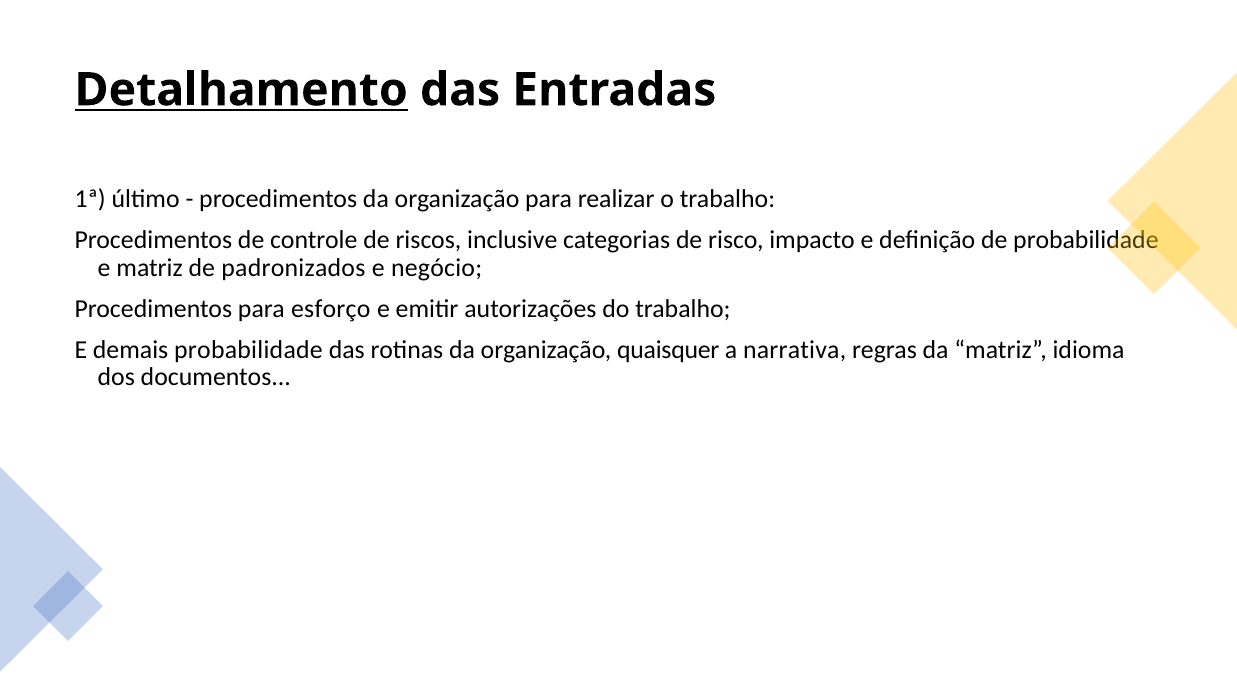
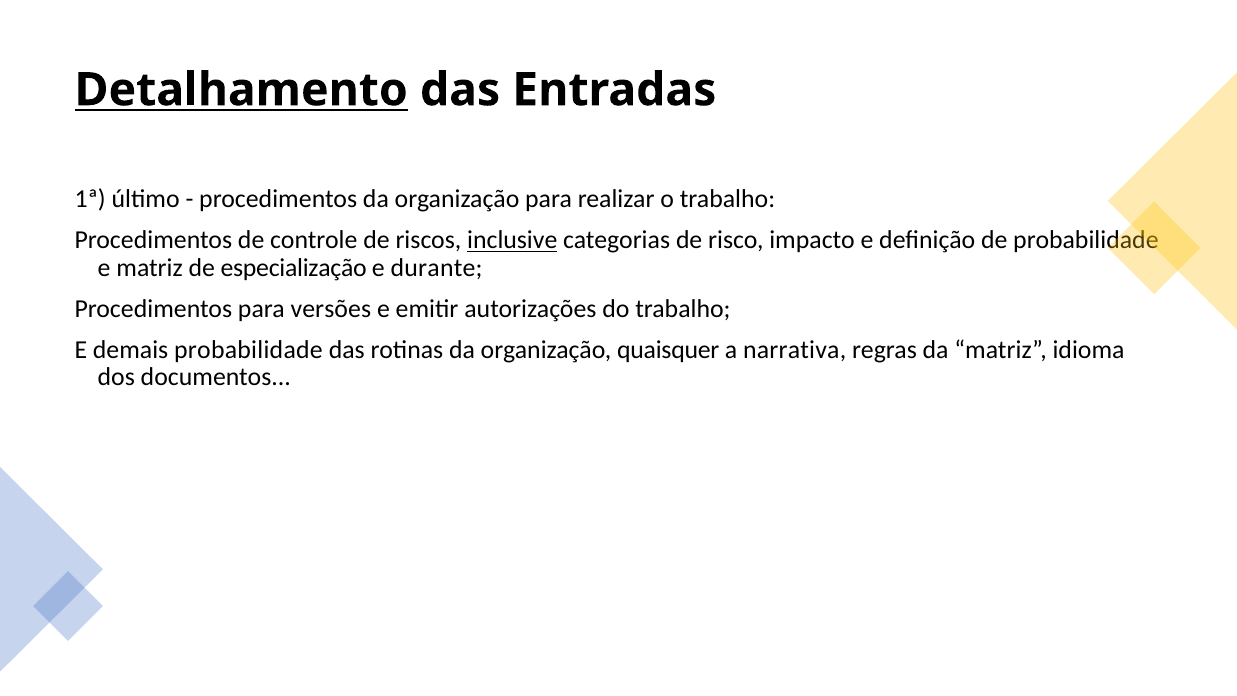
inclusive underline: none -> present (512, 240)
padronizados: padronizados -> especialização (294, 268)
negócio: negócio -> durante (437, 268)
esforço: esforço -> versões (331, 309)
